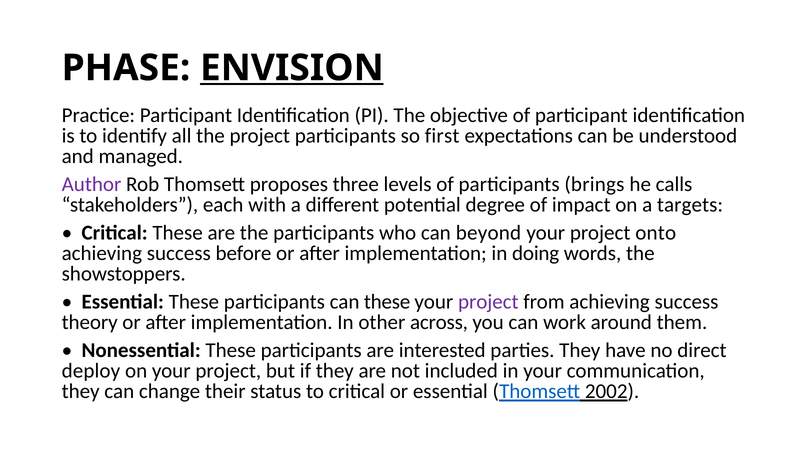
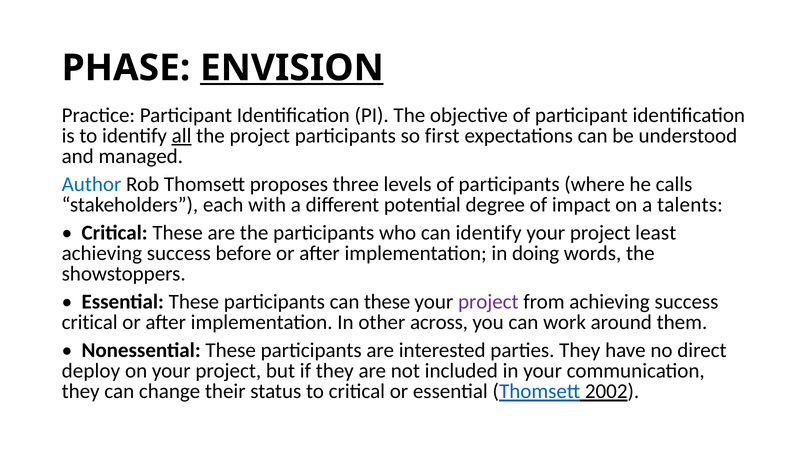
all underline: none -> present (182, 136)
Author colour: purple -> blue (92, 184)
brings: brings -> where (595, 184)
targets: targets -> talents (690, 205)
can beyond: beyond -> identify (489, 233)
onto: onto -> least (656, 233)
theory: theory -> critical (90, 322)
